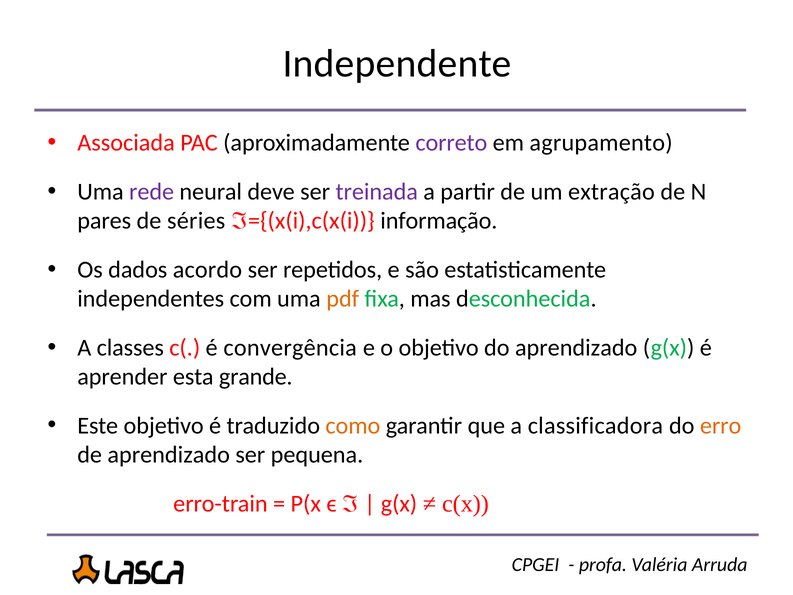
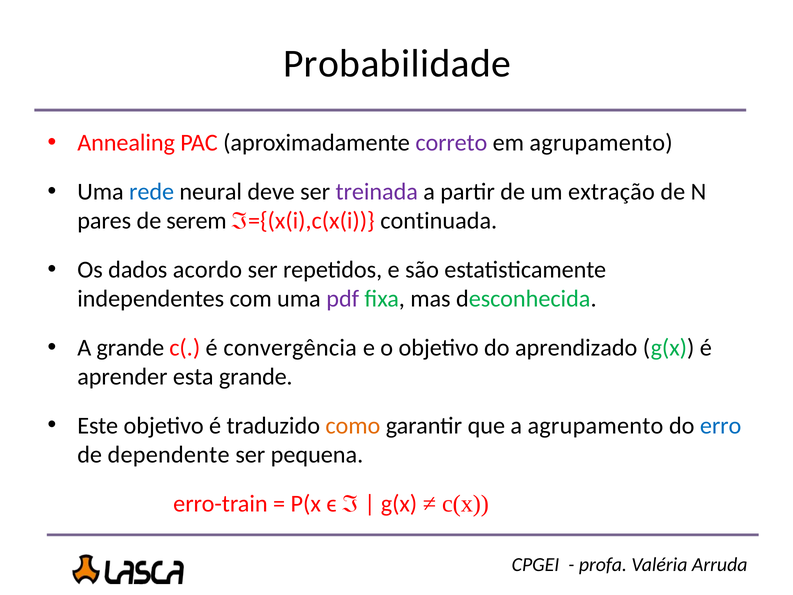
Independente: Independente -> Probabilidade (397, 64)
Associada: Associada -> Annealing (126, 143)
rede colour: purple -> blue (152, 192)
séries: séries -> serem (196, 221)
informação: informação -> continuada (439, 221)
pdf colour: orange -> purple (343, 299)
A classes: classes -> grande (130, 348)
a classificadora: classificadora -> agrupamento (595, 425)
erro colour: orange -> blue (721, 425)
de aprendizado: aprendizado -> dependente (169, 455)
